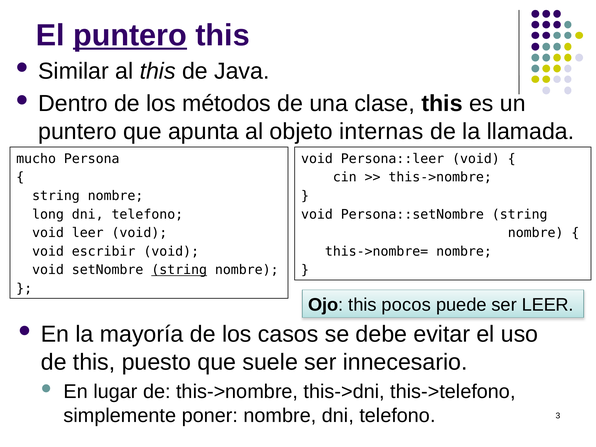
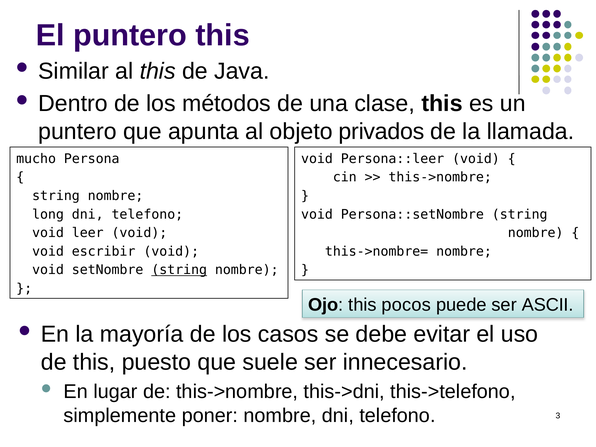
puntero underline: present -> none (130, 35)
internas: internas -> privados (382, 131)
ser LEER: LEER -> ASCII (548, 305)
